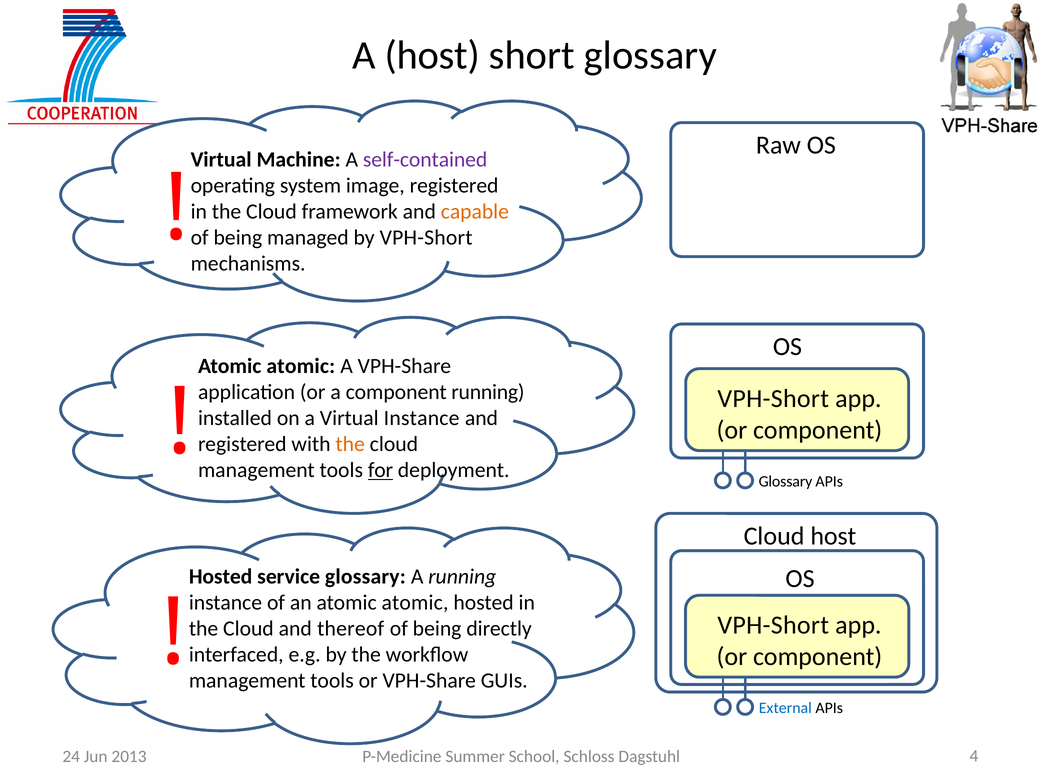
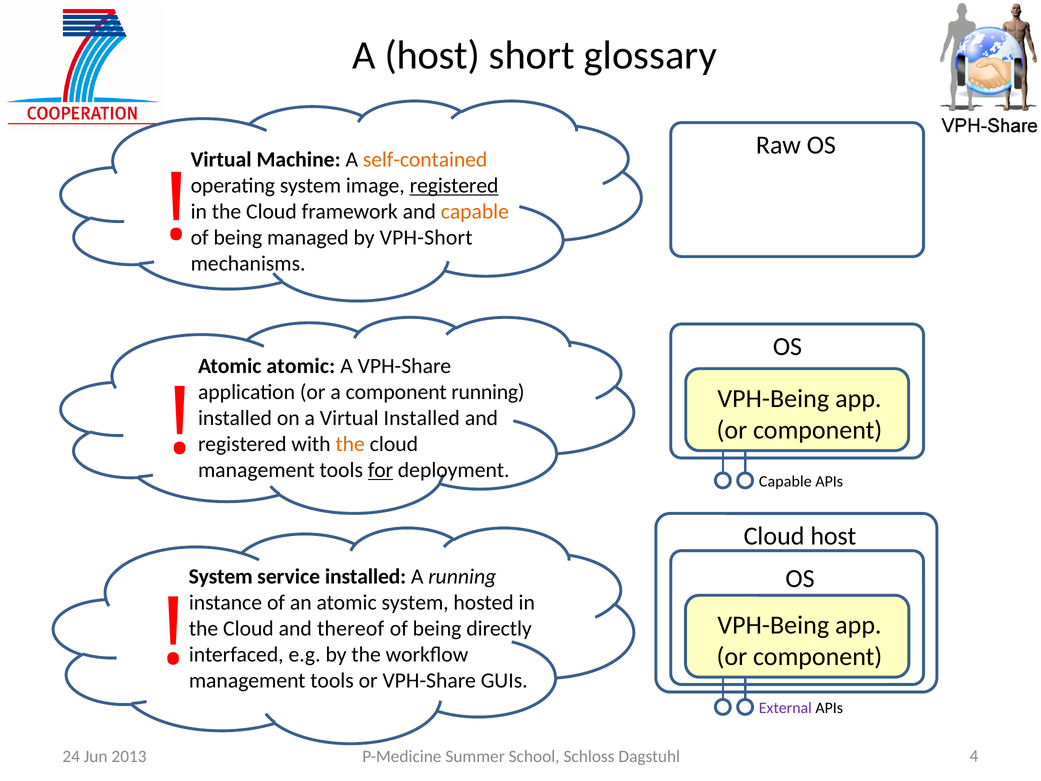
self-contained colour: purple -> orange (425, 160)
registered underline: none -> present (454, 186)
VPH-Short: VPH-Short -> VPH-Being (773, 399)
Virtual Instance: Instance -> Installed (422, 418)
Glossary: Glossary -> Capable (785, 481)
Hosted: Hosted -> System (221, 577)
service glossary: glossary -> installed (366, 577)
an atomic atomic: atomic -> system (415, 603)
VPH-Short: VPH-Short -> VPH-Being (773, 625)
External colour: blue -> purple (785, 708)
